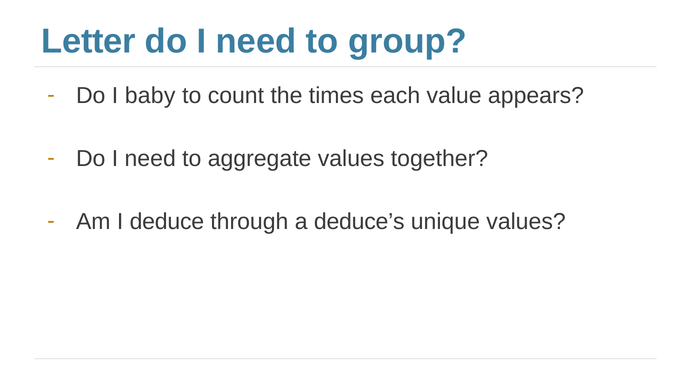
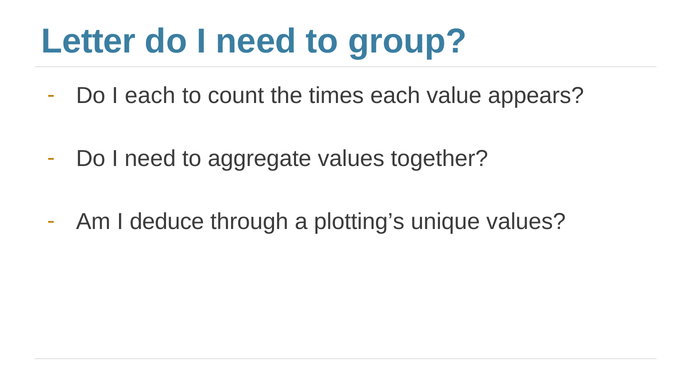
I baby: baby -> each (150, 96)
deduce’s: deduce’s -> plotting’s (359, 222)
